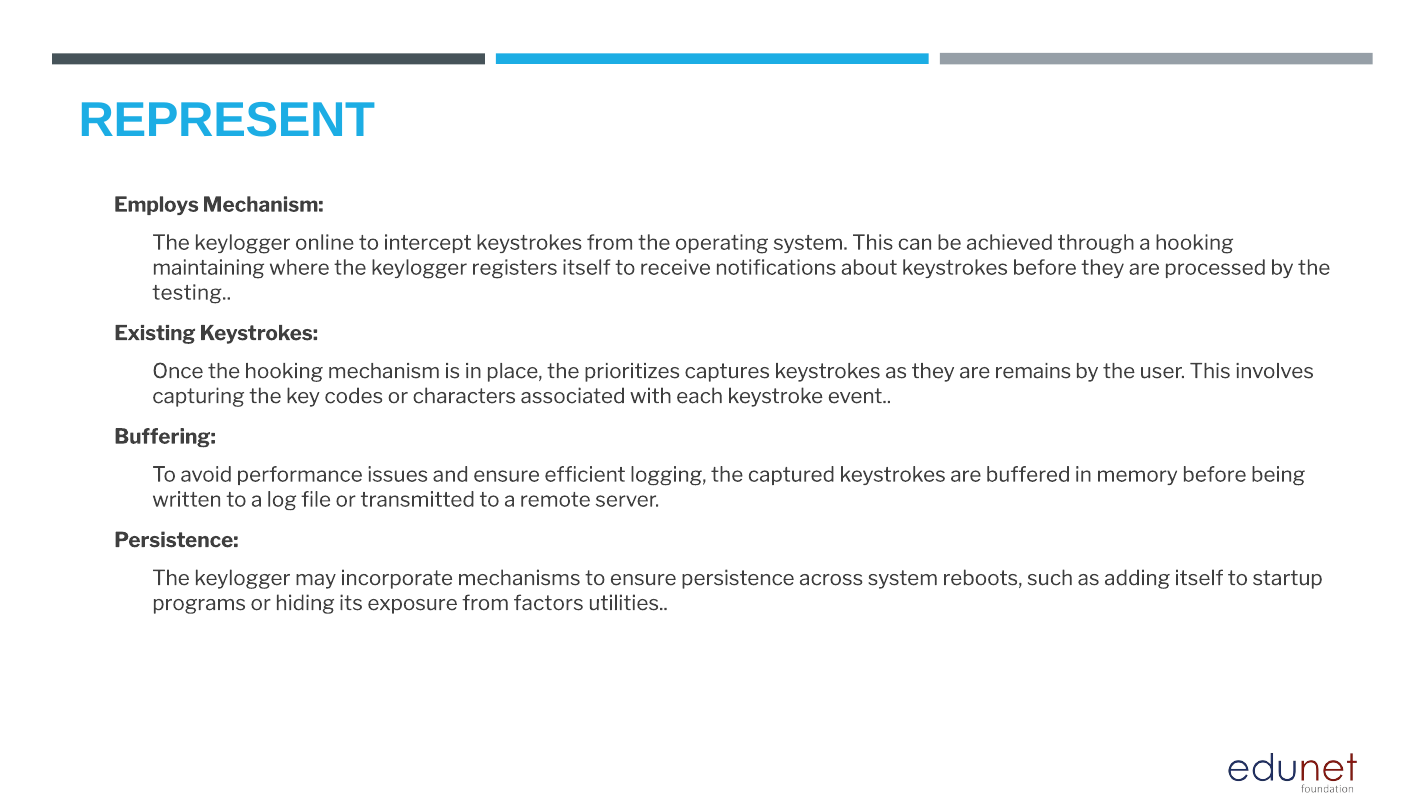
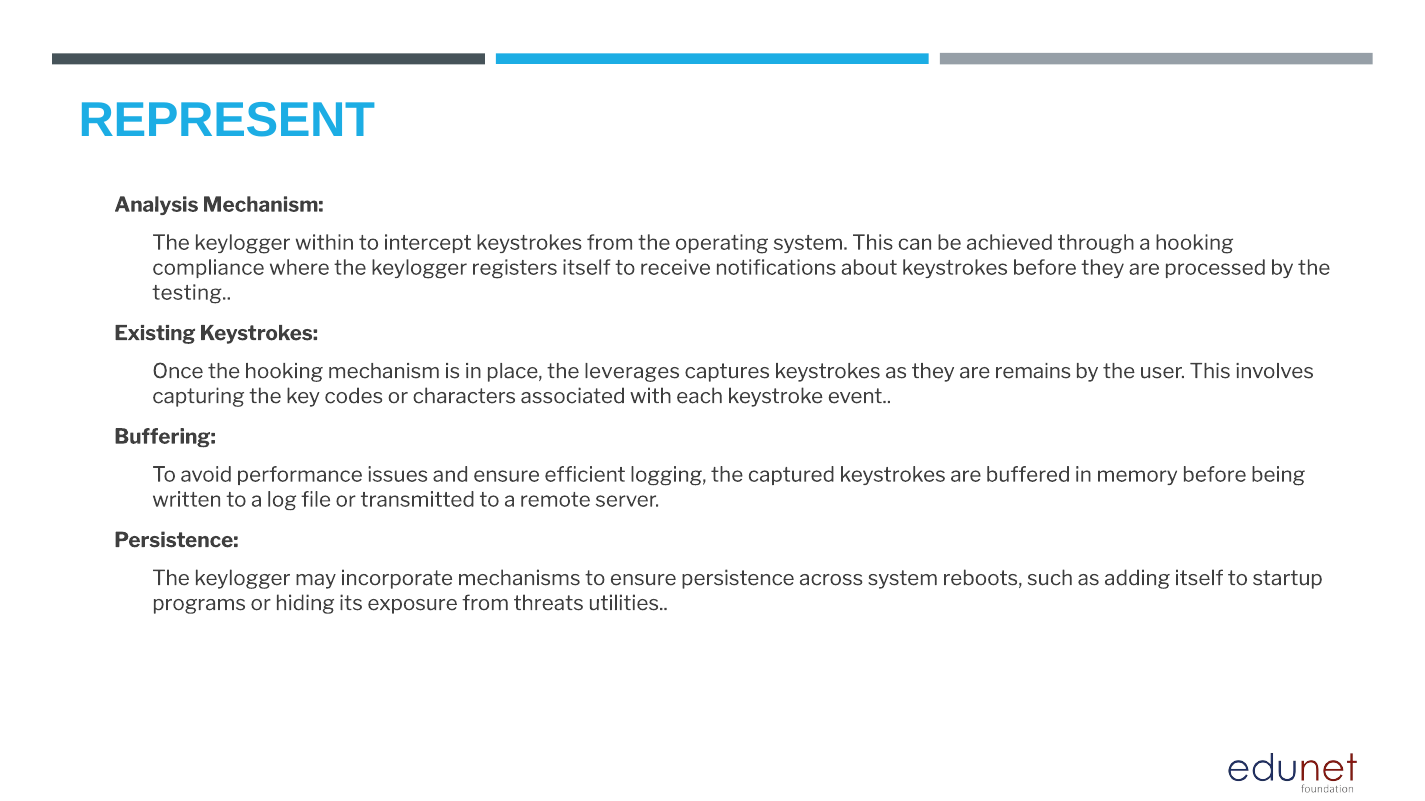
Employs: Employs -> Analysis (156, 205)
online: online -> within (325, 243)
maintaining: maintaining -> compliance (208, 268)
prioritizes: prioritizes -> leverages (632, 372)
factors: factors -> threats (549, 604)
